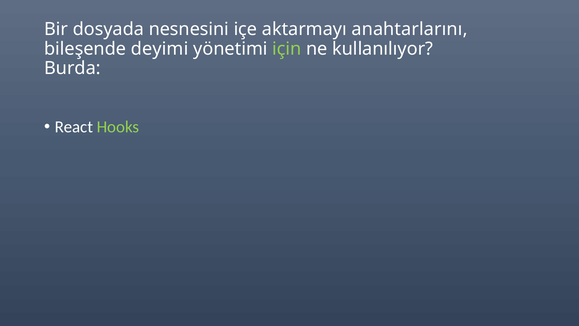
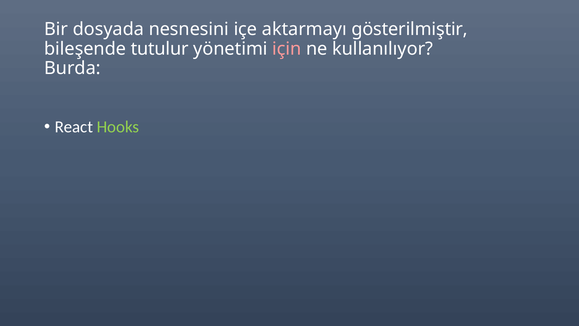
anahtarlarını: anahtarlarını -> gösterilmiştir (410, 29)
deyimi: deyimi -> tutulur (160, 49)
için colour: light green -> pink (287, 49)
